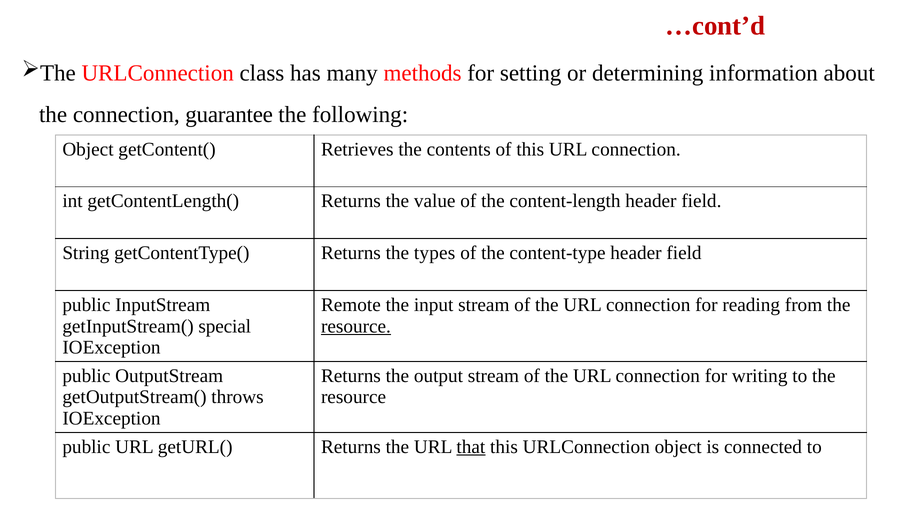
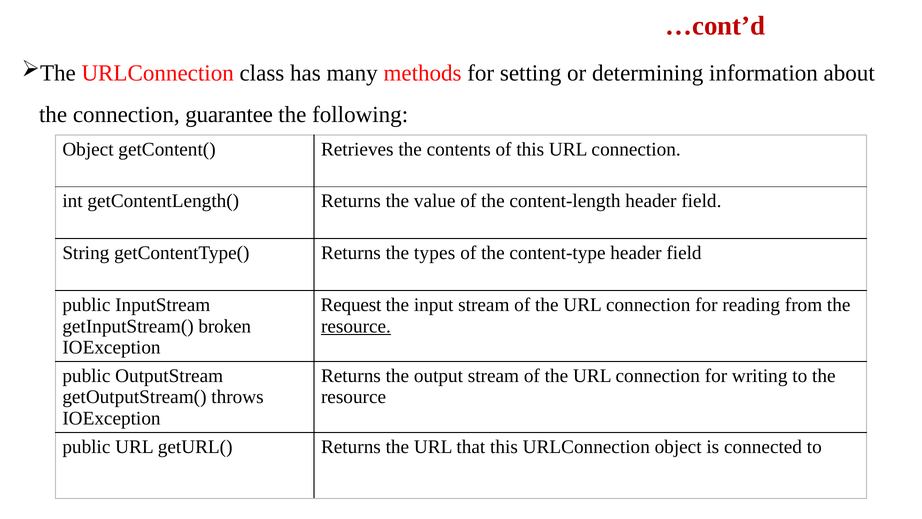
Remote: Remote -> Request (351, 305)
special: special -> broken (225, 326)
that underline: present -> none (471, 446)
